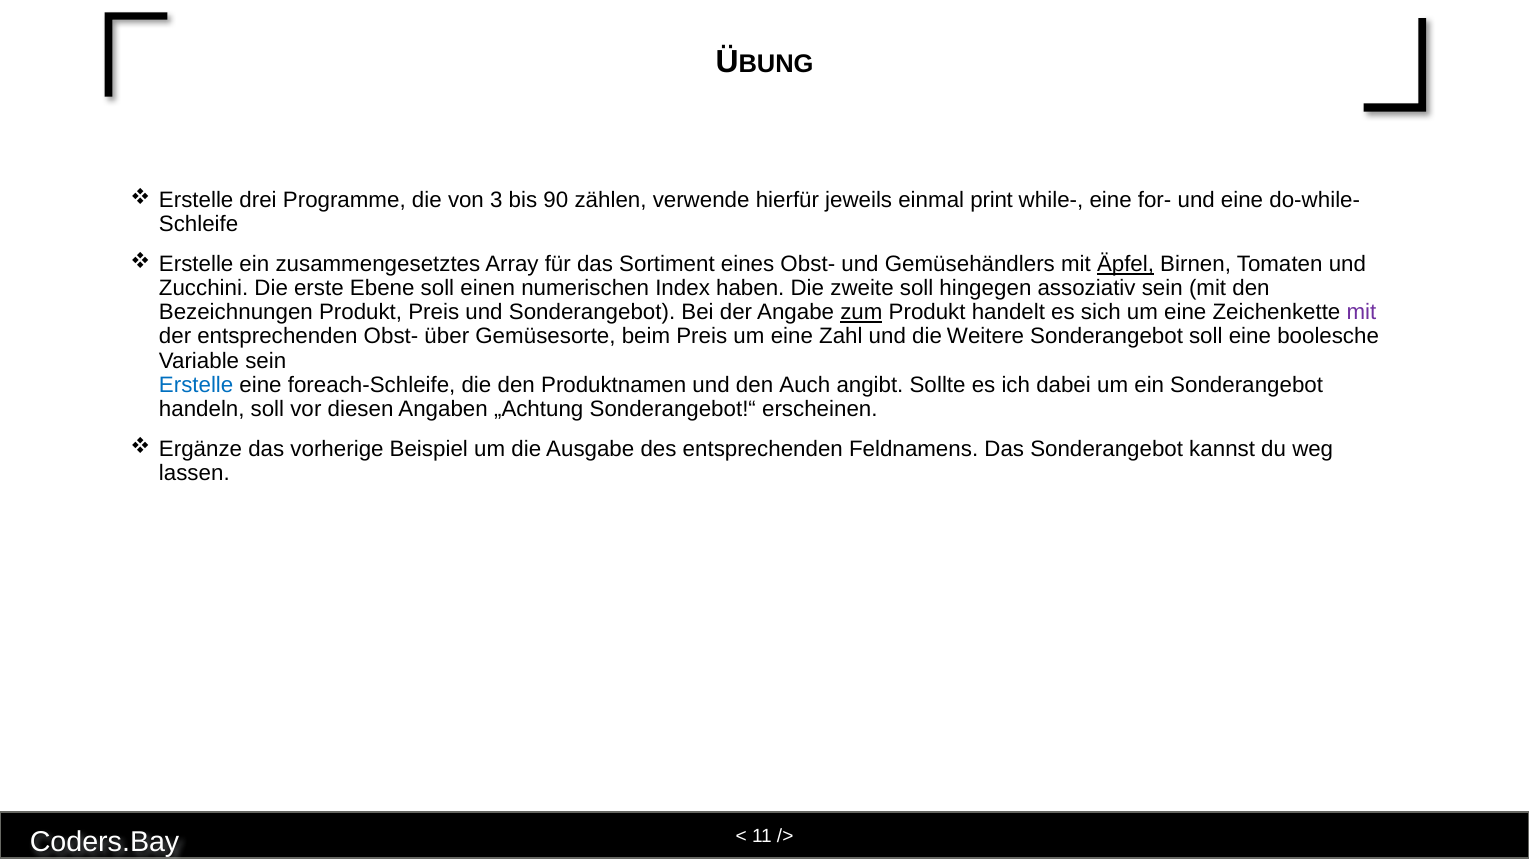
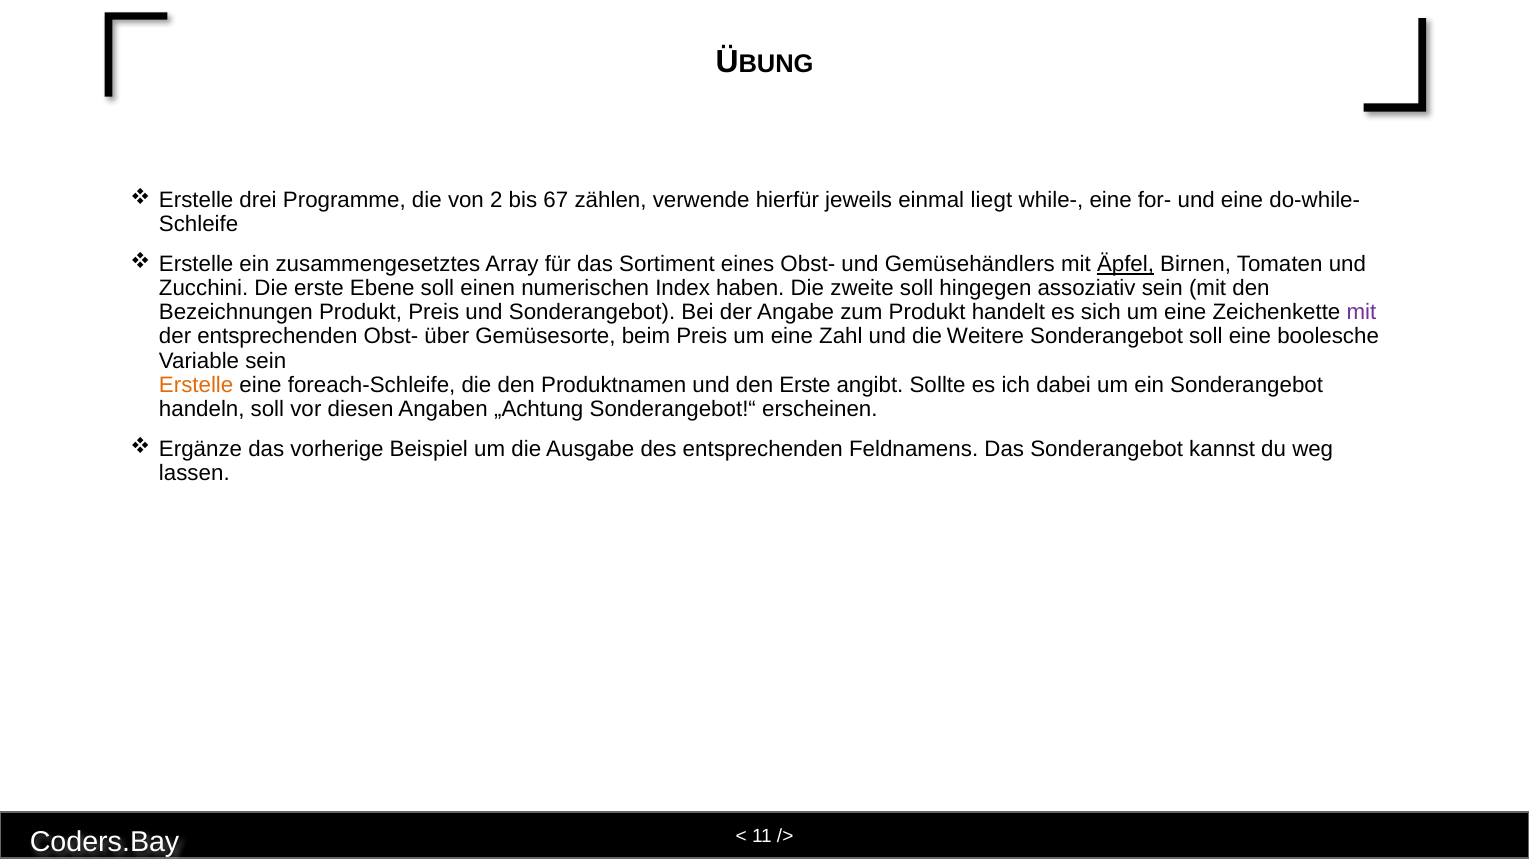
3: 3 -> 2 (496, 200)
90: 90 -> 67 (556, 200)
print: print -> liegt (991, 200)
zum underline: present -> none (861, 313)
Erstelle colour: blue -> orange (196, 385)
den Auch: Auch -> Erste (805, 385)
